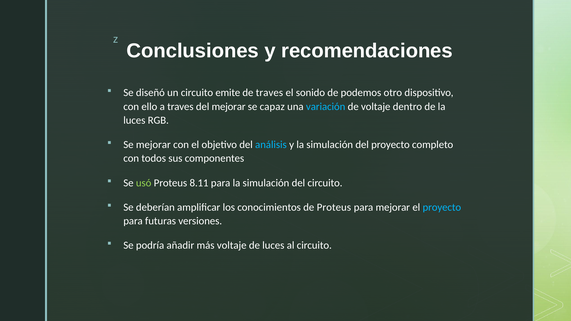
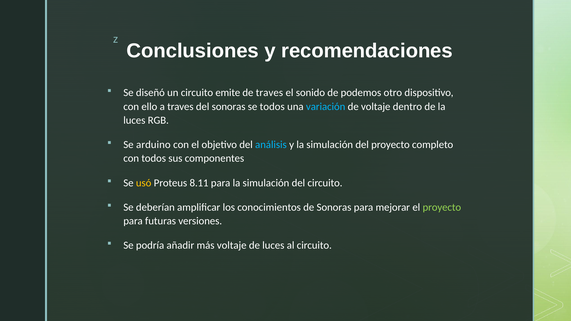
del mejorar: mejorar -> sonoras (229, 107)
se capaz: capaz -> todos (272, 107)
Se mejorar: mejorar -> arduino (153, 145)
usó colour: light green -> yellow (144, 183)
de Proteus: Proteus -> Sonoras (334, 207)
proyecto colour: light blue -> light green (442, 207)
